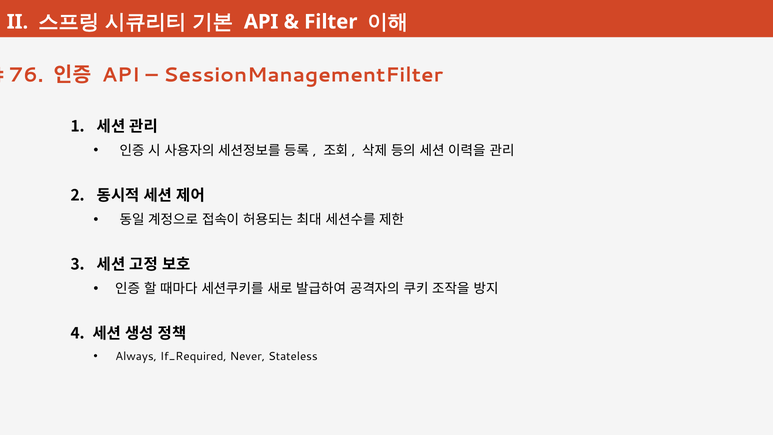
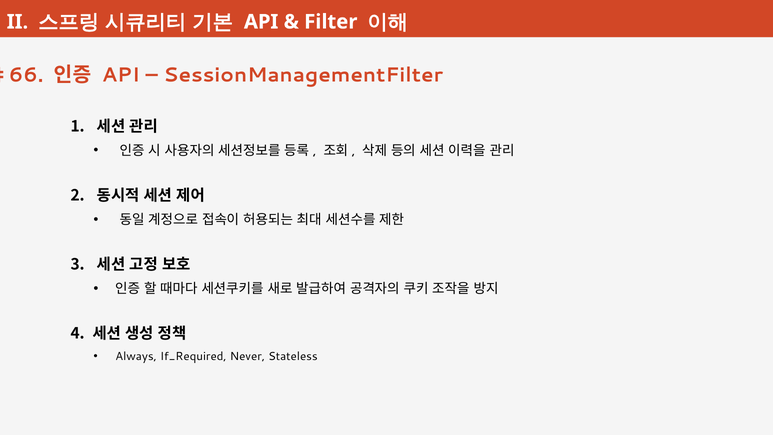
76: 76 -> 66 (26, 75)
